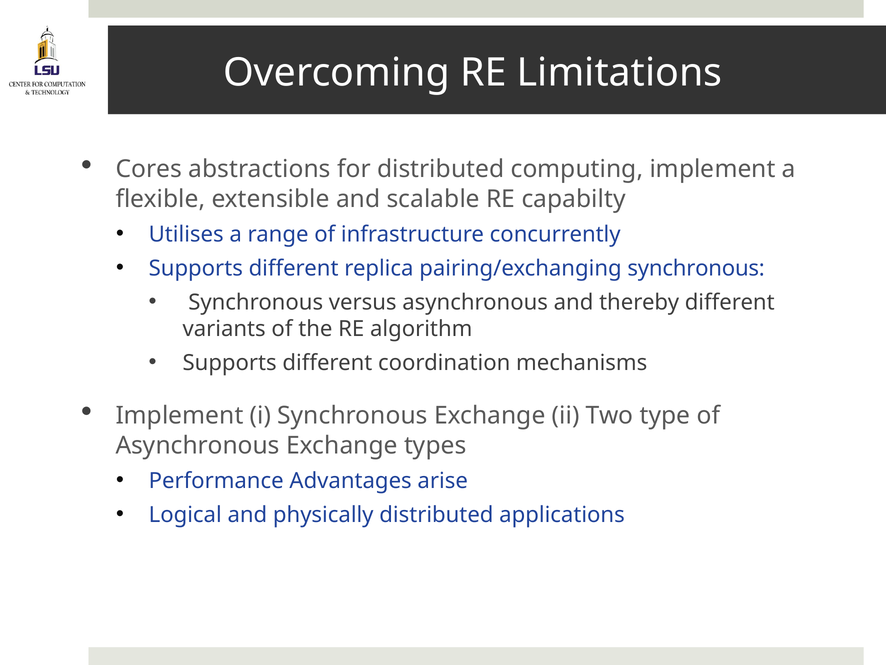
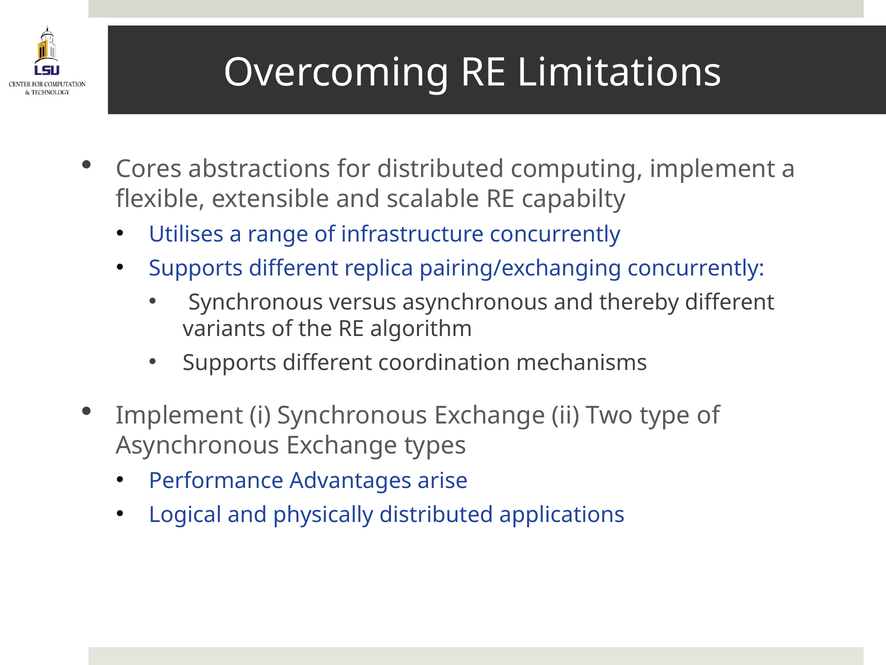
pairing/exchanging synchronous: synchronous -> concurrently (696, 268)
